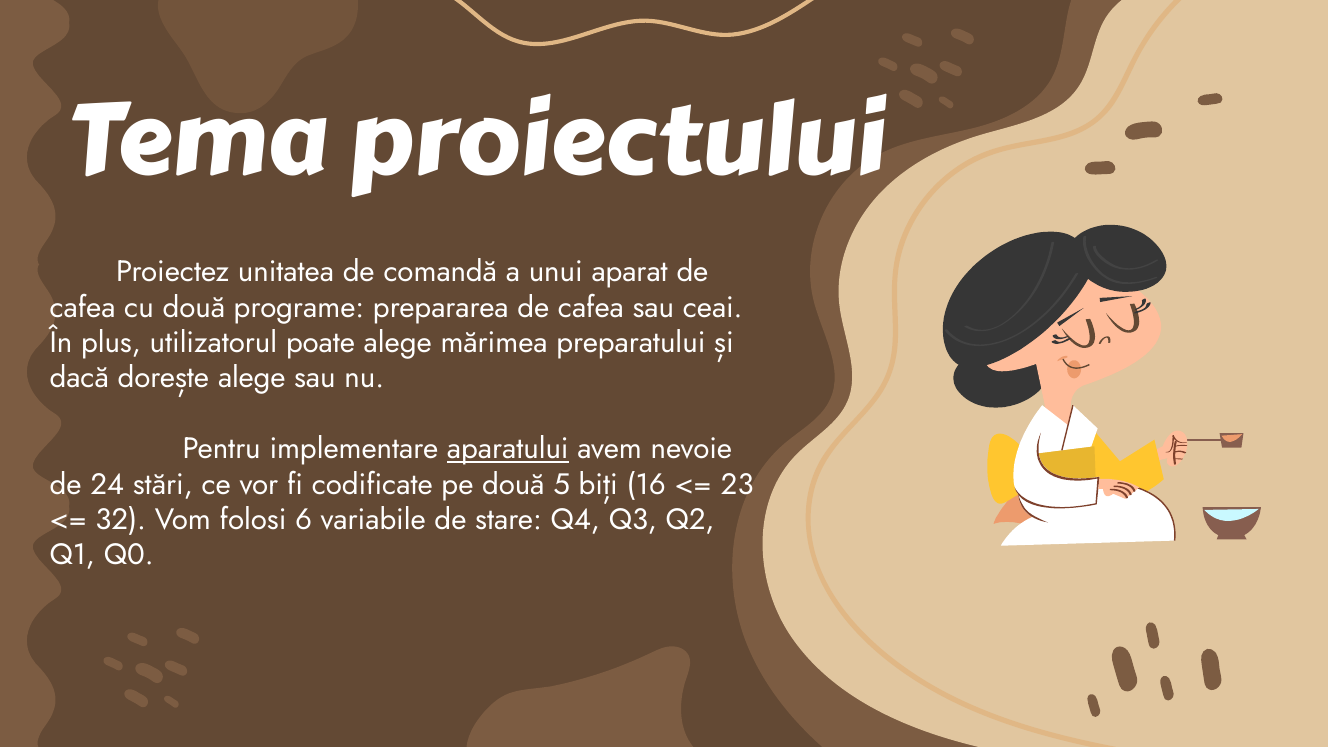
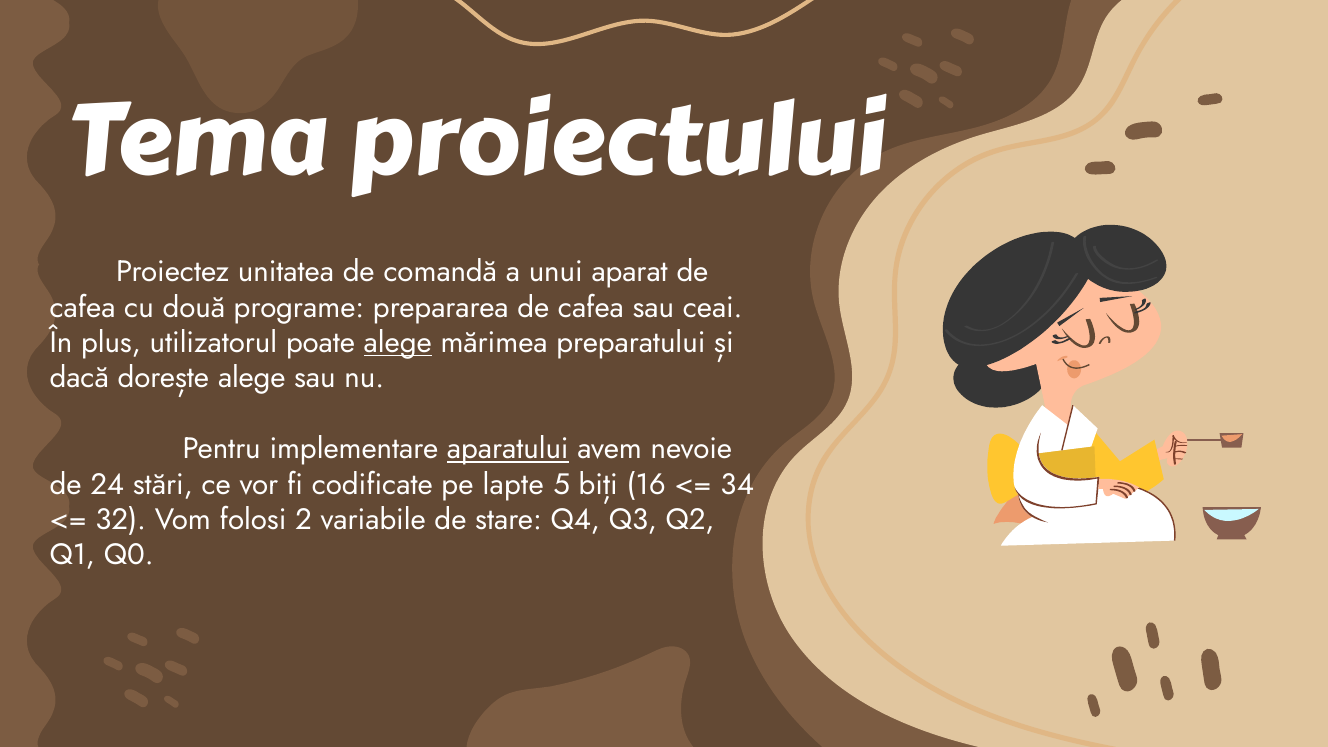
alege underline: none -> present (398, 343)
pe două: două -> lapte (513, 484)
23: 23 -> 34 (737, 484)
6: 6 -> 2 (304, 520)
